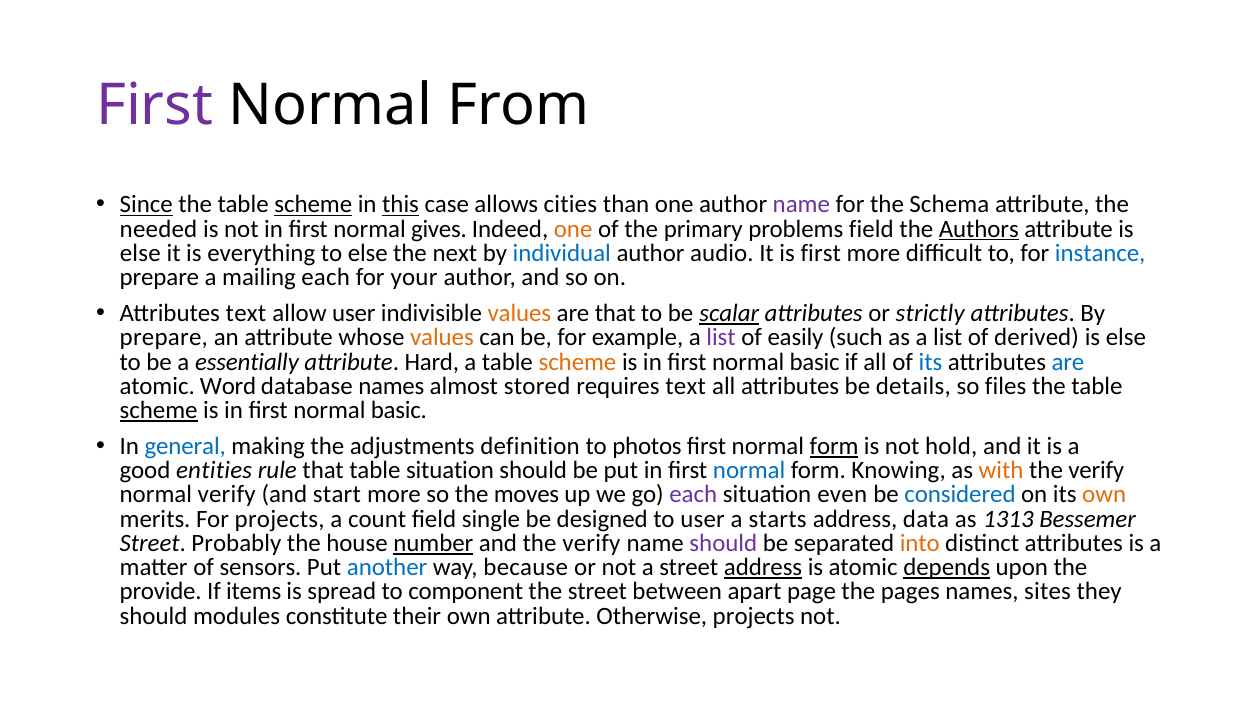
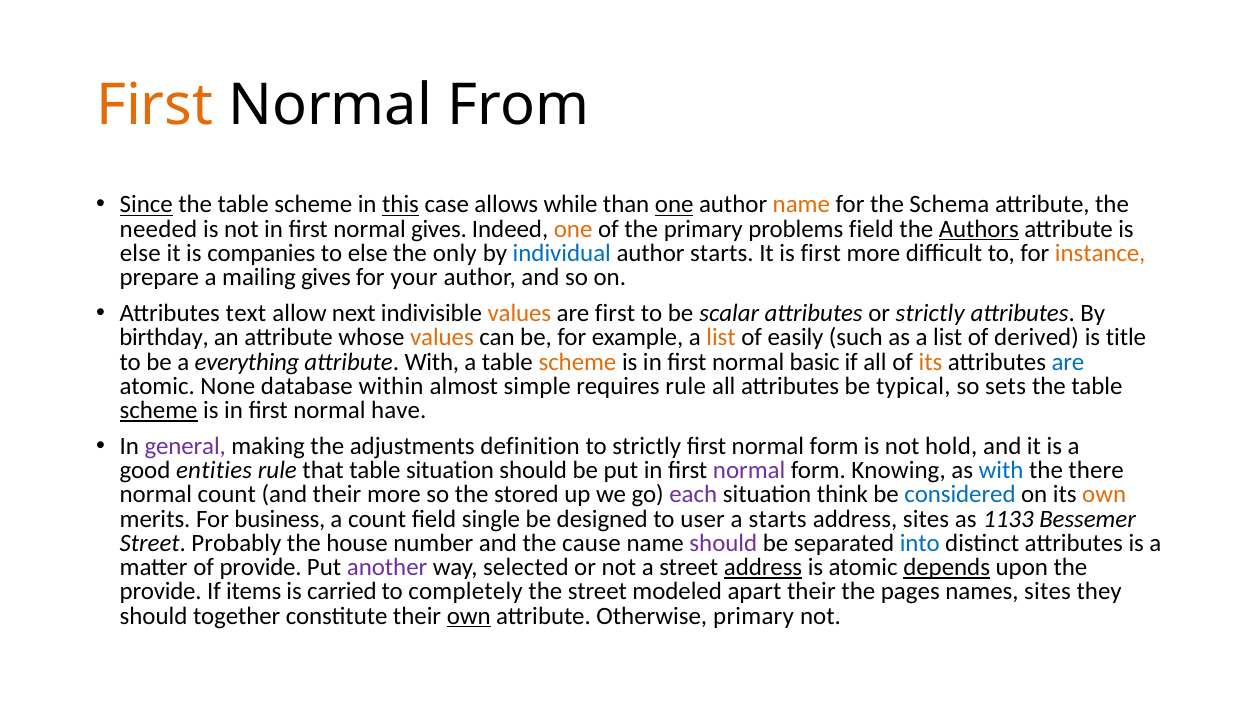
First colour: purple -> orange (155, 106)
scheme underline: present -> none (313, 205)
cities: cities -> while (571, 205)
one underline: none -> present (674, 205)
name colour: purple -> orange (801, 205)
everything: everything -> companies (261, 253)
next: next -> only (455, 253)
author audio: audio -> starts (722, 253)
instance colour: blue -> orange (1100, 253)
mailing each: each -> gives (326, 277)
allow user: user -> next (354, 313)
are that: that -> first (615, 313)
scalar underline: present -> none (729, 313)
prepare: prepare -> birthday (164, 337)
list colour: purple -> orange (721, 337)
else: else -> title (1126, 337)
essentially: essentially -> everything (247, 362)
attribute Hard: Hard -> With (432, 362)
its colour: blue -> orange (930, 362)
Word: Word -> None (228, 386)
database names: names -> within (391, 386)
stored: stored -> simple (537, 386)
requires text: text -> rule (686, 386)
details: details -> typical (913, 386)
files: files -> sets (1006, 386)
basic: basic -> have (399, 410)
general colour: blue -> purple (185, 446)
to photos: photos -> strictly (647, 446)
form underline: present -> none (834, 446)
normal colour: blue -> purple (749, 470)
with colour: orange -> blue (1001, 470)
verify: verify -> there (1096, 470)
normal verify: verify -> count (227, 495)
and start: start -> their (337, 495)
moves: moves -> stored (526, 495)
even: even -> think (842, 495)
For projects: projects -> business (280, 519)
address data: data -> sites (926, 519)
1313: 1313 -> 1133 (1008, 519)
number underline: present -> none (433, 543)
and the verify: verify -> cause (591, 543)
into colour: orange -> blue (920, 543)
of sensors: sensors -> provide (261, 567)
another colour: blue -> purple (387, 567)
because: because -> selected (526, 567)
spread: spread -> carried (342, 591)
component: component -> completely (466, 591)
between: between -> modeled (677, 591)
apart page: page -> their (811, 591)
modules: modules -> together (237, 616)
own underline: none -> present (469, 616)
Otherwise projects: projects -> primary (754, 616)
